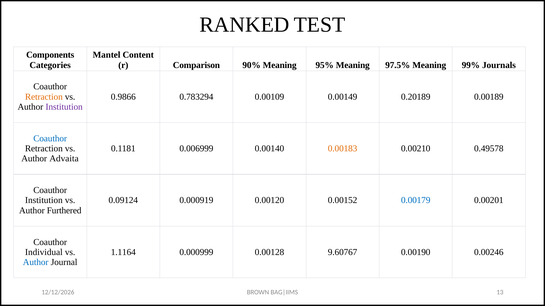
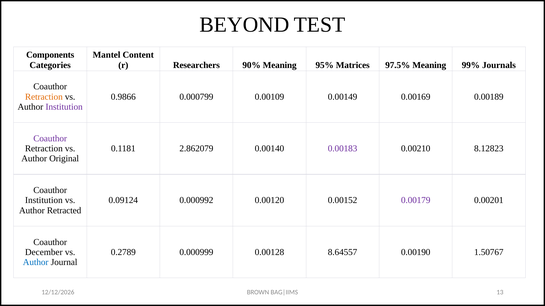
RANKED: RANKED -> BEYOND (245, 25)
Comparison: Comparison -> Researchers (196, 65)
95% Meaning: Meaning -> Matrices (353, 65)
0.783294: 0.783294 -> 0.000799 (196, 97)
0.20189: 0.20189 -> 0.00169 (416, 97)
Coauthor colour: blue -> purple (50, 139)
0.006999: 0.006999 -> 2.862079 (196, 149)
0.00183 colour: orange -> purple (343, 149)
0.49578: 0.49578 -> 8.12823 (489, 149)
Advaita: Advaita -> Original (64, 159)
0.000919: 0.000919 -> 0.000992 (196, 201)
0.00179 colour: blue -> purple (416, 201)
Furthered: Furthered -> Retracted (64, 211)
Individual: Individual -> December (44, 253)
1.1164: 1.1164 -> 0.2789 (123, 253)
9.60767: 9.60767 -> 8.64557 (343, 253)
0.00246: 0.00246 -> 1.50767 (489, 253)
